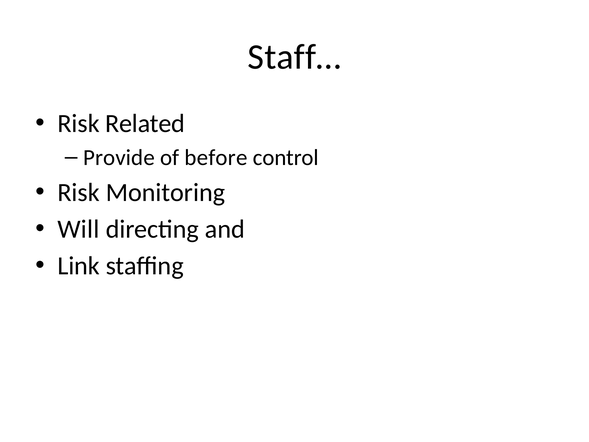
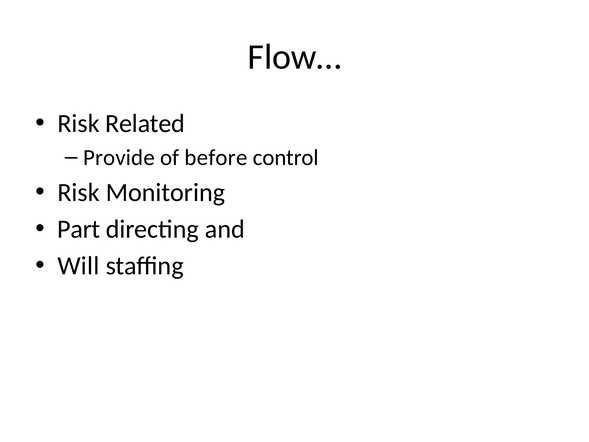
Staff…: Staff… -> Flow… (295, 57)
Will: Will -> Part (79, 229)
Link: Link -> Will (78, 266)
